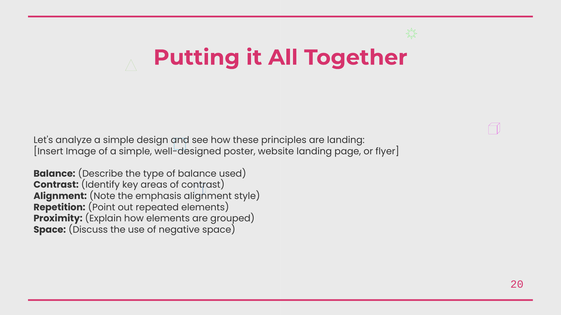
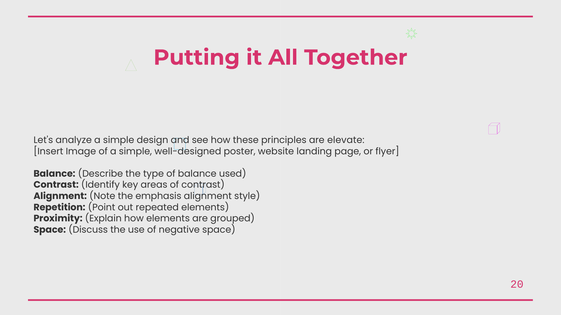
are landing: landing -> elevate (346, 140)
